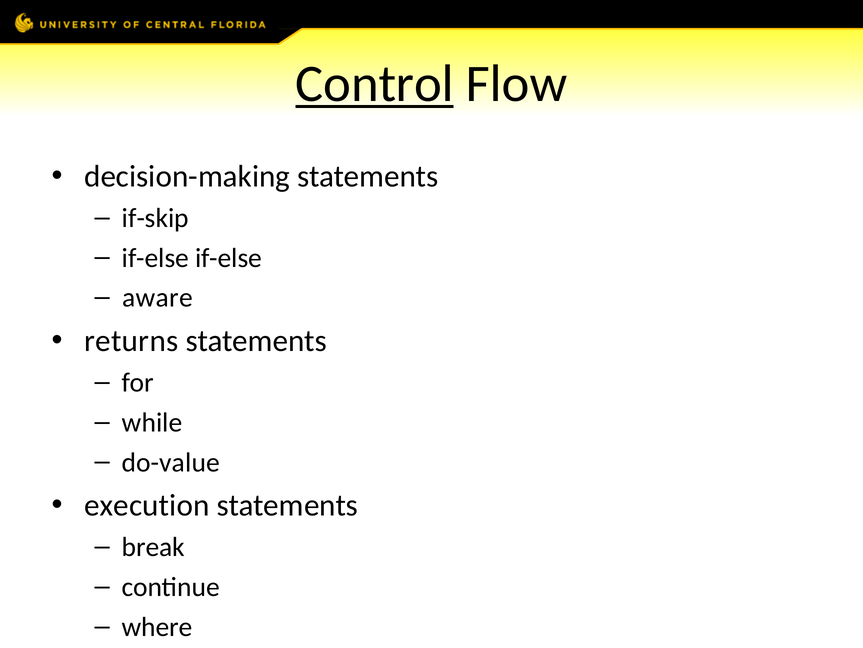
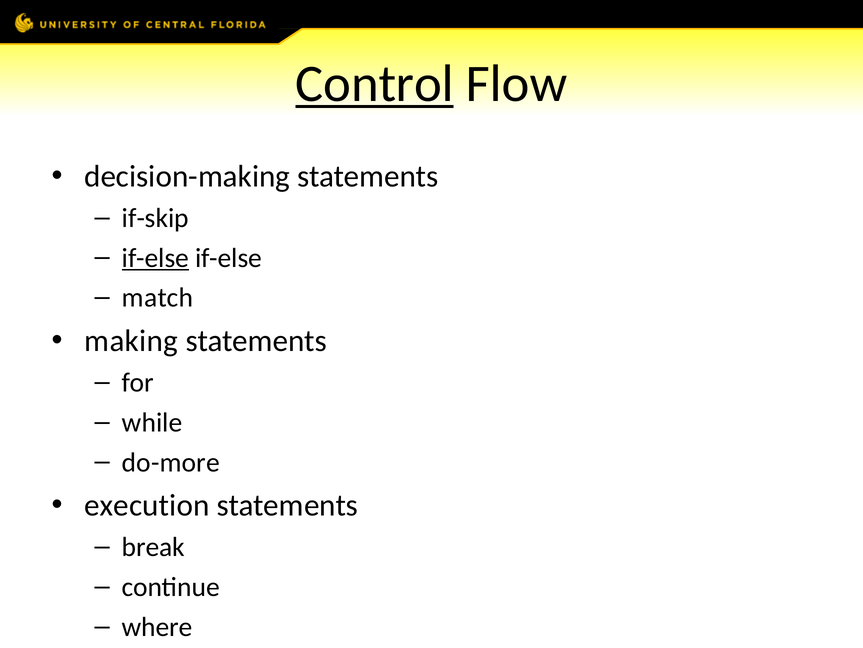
if-else underline: none -> present (155, 258)
aware: aware -> match (158, 297)
returns: returns -> making (131, 341)
do-value: do-value -> do-more (171, 462)
